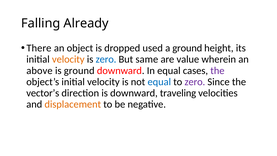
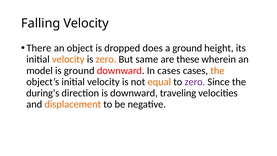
Falling Already: Already -> Velocity (86, 23)
used: used -> does (153, 48)
zero colour: blue -> orange (106, 59)
value: value -> these (188, 59)
above: above -> model (40, 71)
In equal: equal -> cases (169, 71)
the colour: purple -> orange (217, 71)
equal colour: blue -> orange (159, 82)
vector’s: vector’s -> during’s (43, 93)
